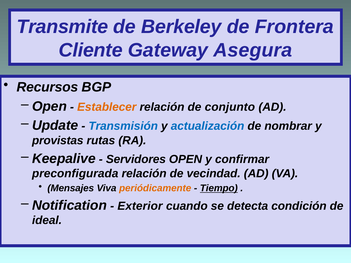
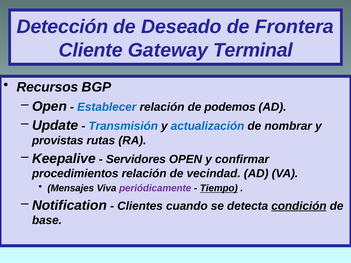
Transmite: Transmite -> Detección (62, 27)
Berkeley: Berkeley -> Deseado (181, 27)
Asegura: Asegura -> Terminal (253, 50)
Establecer colour: orange -> blue (107, 107)
conjunto: conjunto -> podemos (230, 107)
preconfigurada: preconfigurada -> procedimientos (75, 174)
periódicamente colour: orange -> purple (155, 188)
Exterior: Exterior -> Clientes (140, 206)
condición underline: none -> present (299, 206)
ideal: ideal -> base (47, 221)
